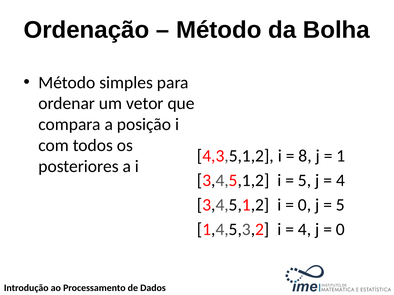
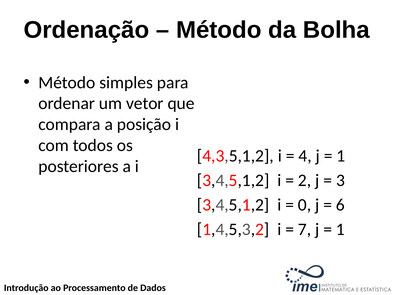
8: 8 -> 4 (305, 156)
5: 5 -> 2 (305, 181)
4: 4 -> 3 (340, 181)
5: 5 -> 6 (340, 205)
4: 4 -> 7 (305, 230)
0: 0 -> 1 (340, 230)
